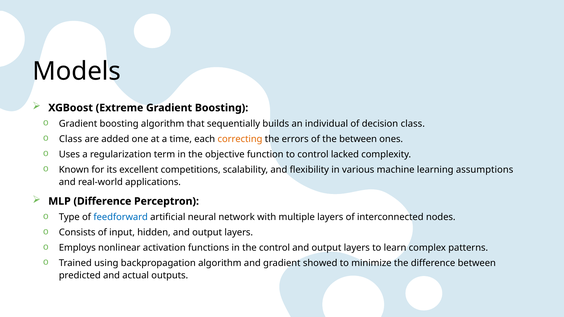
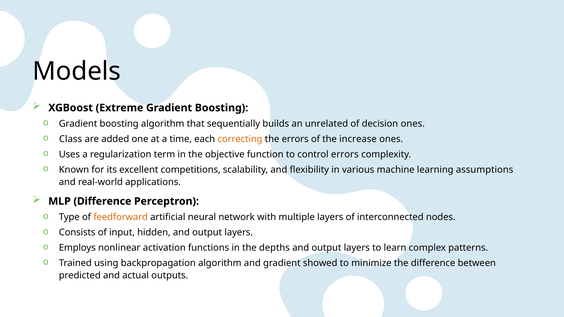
individual: individual -> unrelated (327, 124)
decision class: class -> ones (413, 124)
the between: between -> increase (358, 139)
control lacked: lacked -> errors (345, 154)
feedforward colour: blue -> orange (121, 217)
the control: control -> depths (274, 248)
